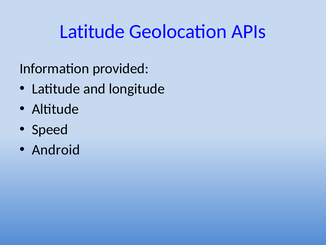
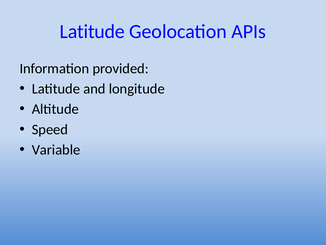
Android: Android -> Variable (56, 150)
